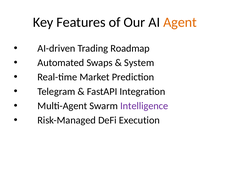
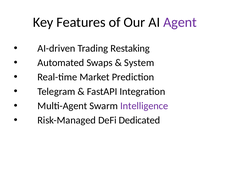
Agent colour: orange -> purple (180, 22)
Roadmap: Roadmap -> Restaking (130, 48)
Execution: Execution -> Dedicated (139, 120)
